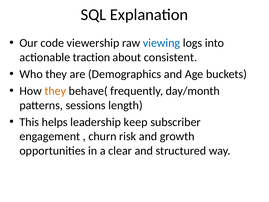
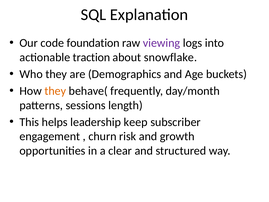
viewership: viewership -> foundation (93, 43)
viewing colour: blue -> purple (162, 43)
consistent: consistent -> snowflake (170, 57)
